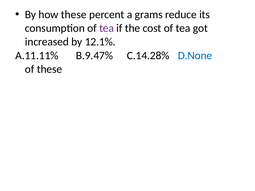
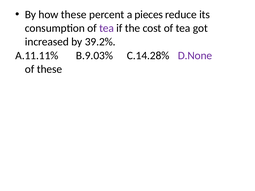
grams: grams -> pieces (149, 15)
12.1%: 12.1% -> 39.2% (100, 42)
B.9.47%: B.9.47% -> B.9.03% (94, 56)
D.None colour: blue -> purple (195, 56)
